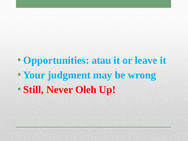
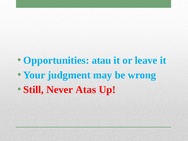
Oleh: Oleh -> Atas (86, 90)
